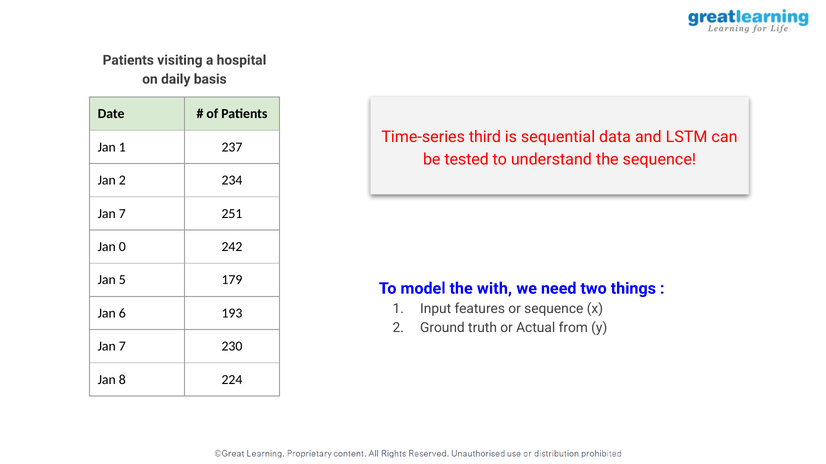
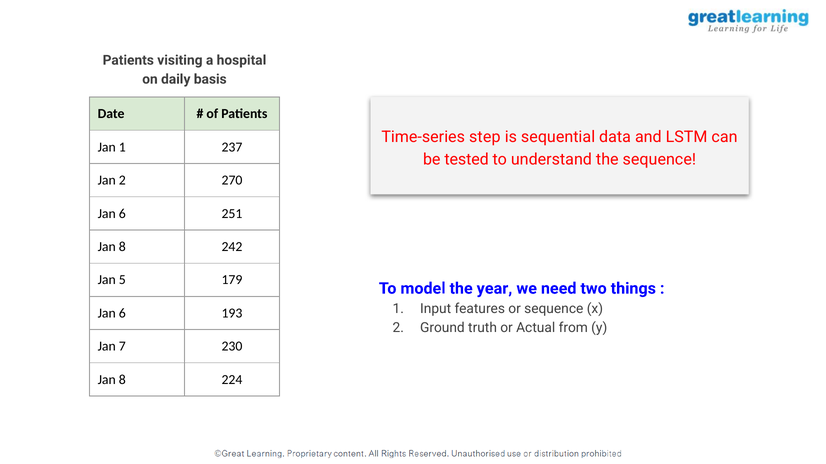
third: third -> step (485, 137)
234: 234 -> 270 (232, 180)
7: 7 -> 6 (122, 214)
0: 0 -> 8 (122, 247)
with: with -> year (494, 289)
